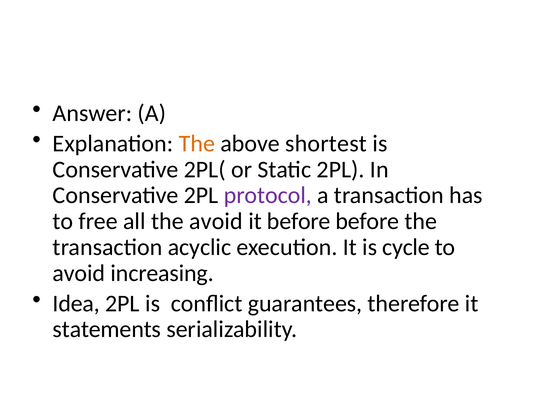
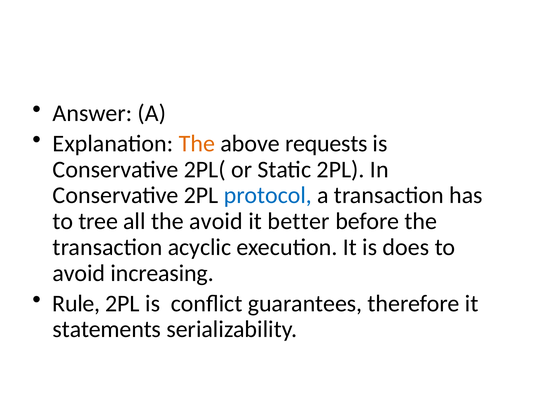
shortest: shortest -> requests (326, 144)
protocol colour: purple -> blue (268, 195)
free: free -> tree (98, 221)
it before: before -> better (299, 221)
cycle: cycle -> does (406, 247)
Idea: Idea -> Rule (76, 303)
